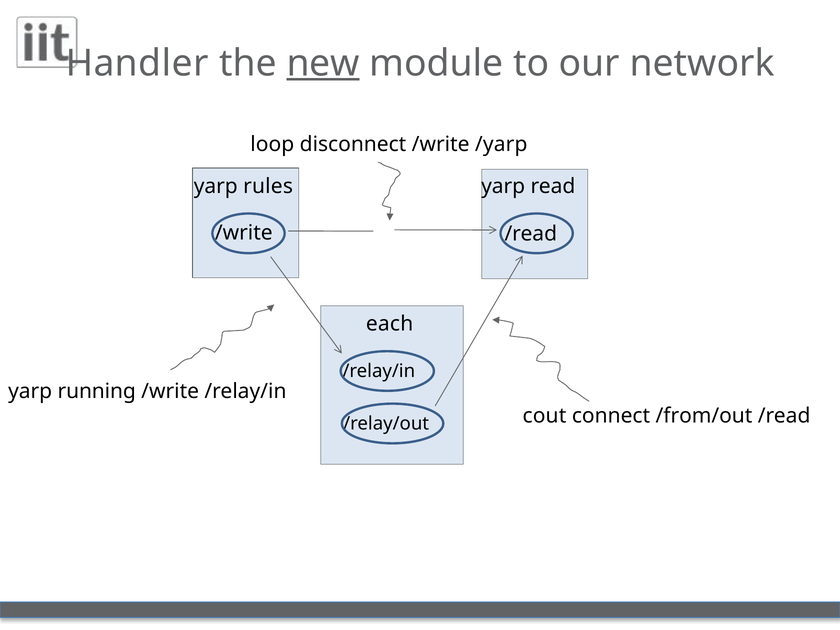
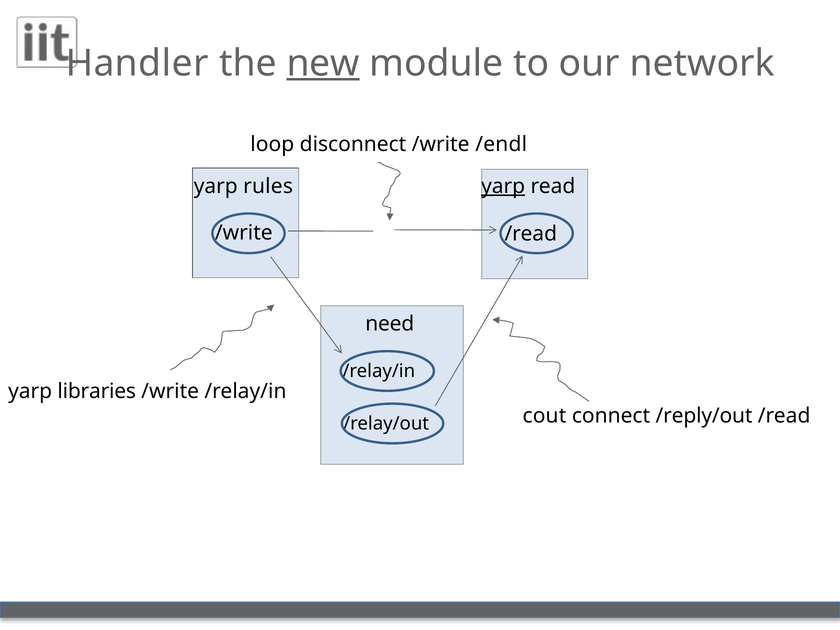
/yarp: /yarp -> /endl (501, 144)
yarp underline: none -> present (503, 186)
each: each -> need (390, 324)
running: running -> libraries (97, 392)
/from/out: /from/out -> /reply/out (704, 416)
